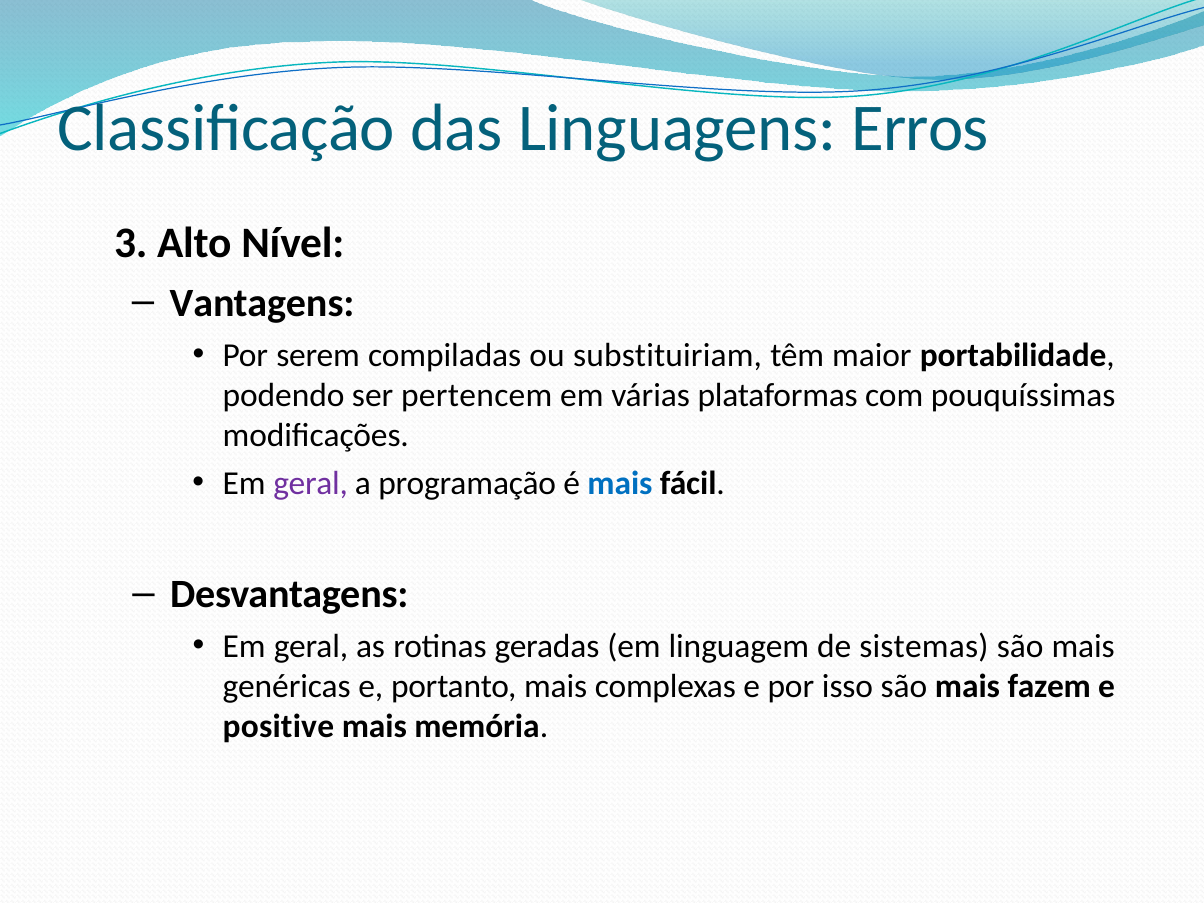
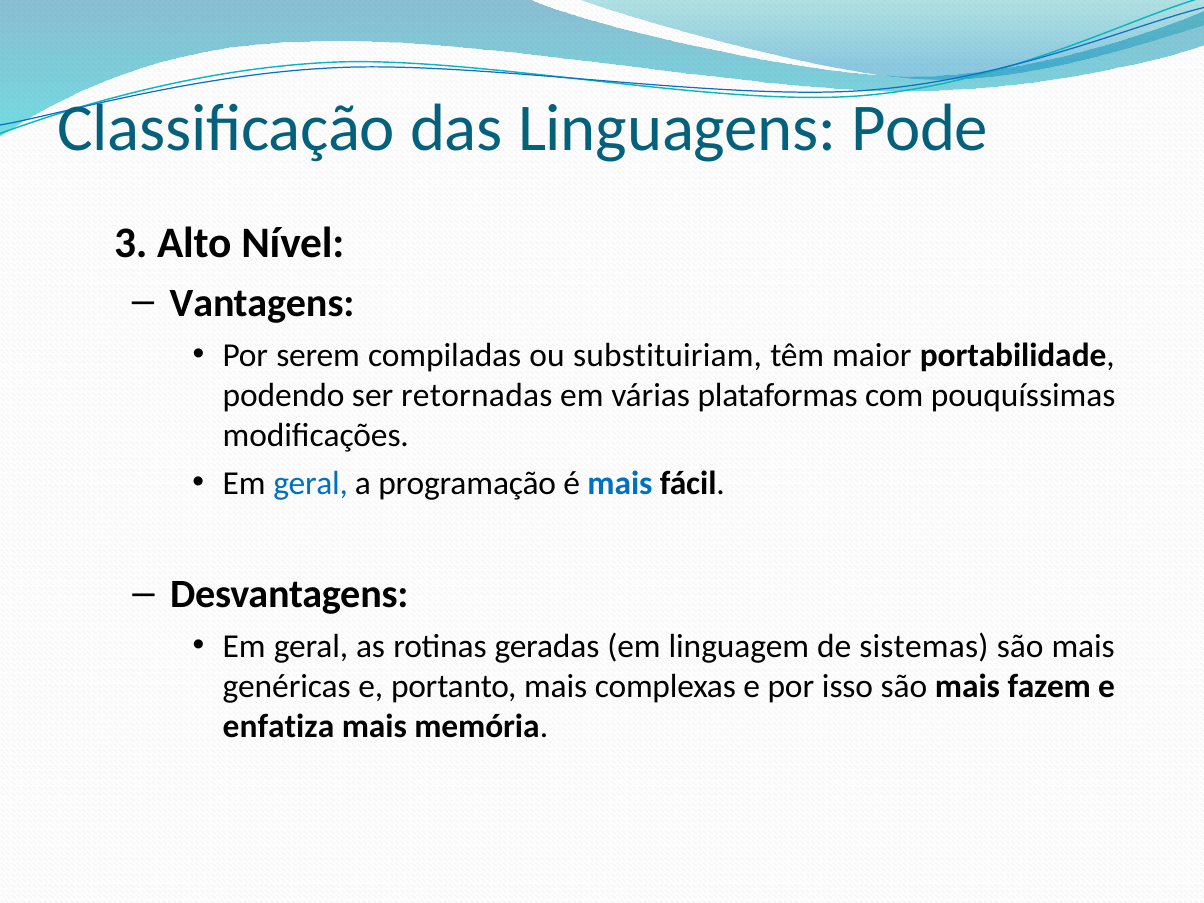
Erros: Erros -> Pode (920, 129)
pertencem: pertencem -> retornadas (477, 395)
geral colour: purple -> blue (311, 483)
positive: positive -> enfatiza (278, 727)
